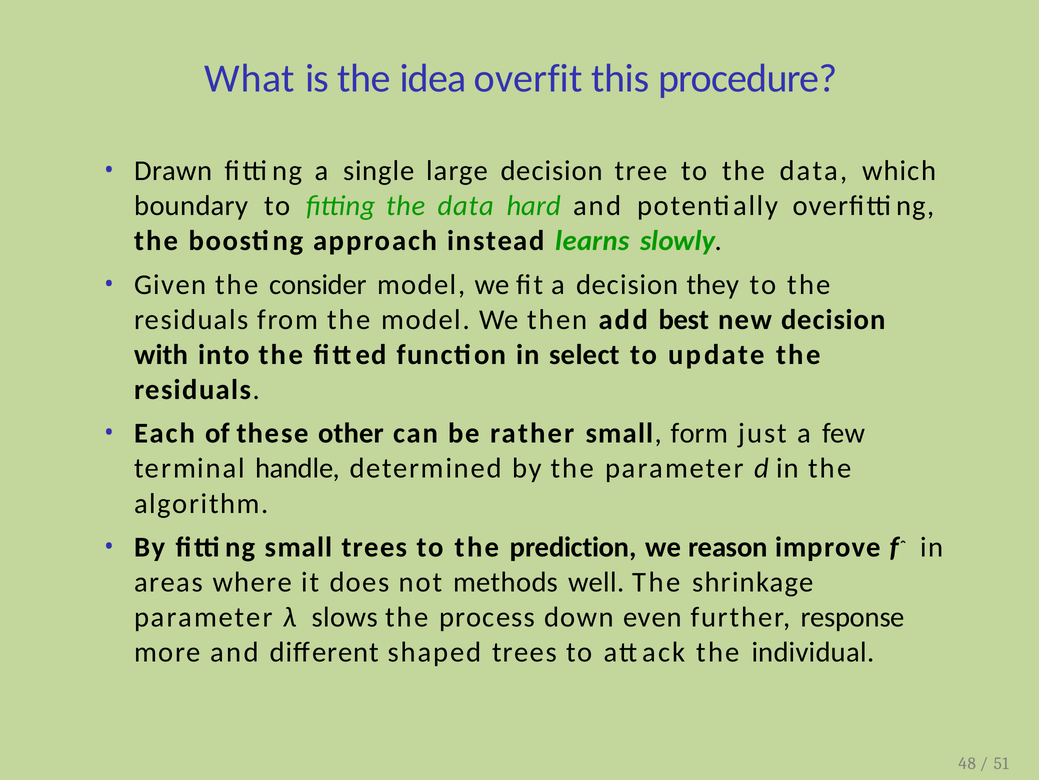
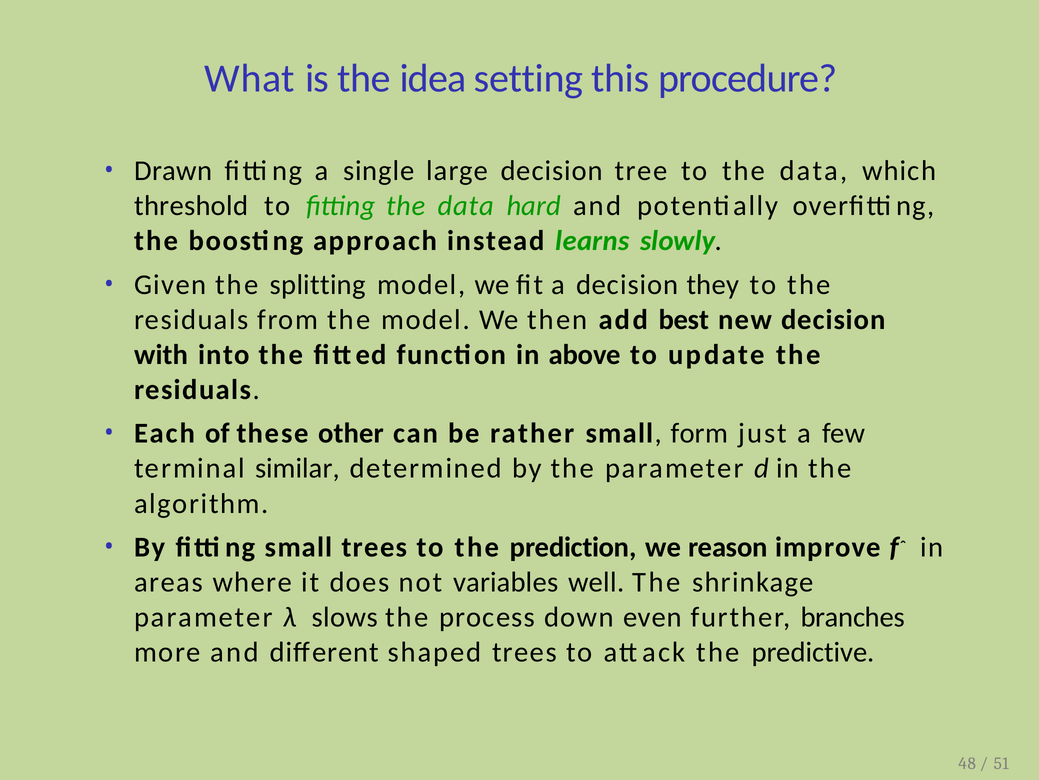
overfit: overfit -> setting (529, 78)
boundary: boundary -> threshold (191, 206)
consider: consider -> splitting (318, 285)
select: select -> above (585, 355)
handle: handle -> similar (297, 469)
methods: methods -> variables (506, 582)
response: response -> branches (853, 617)
individual: individual -> predictive (813, 652)
